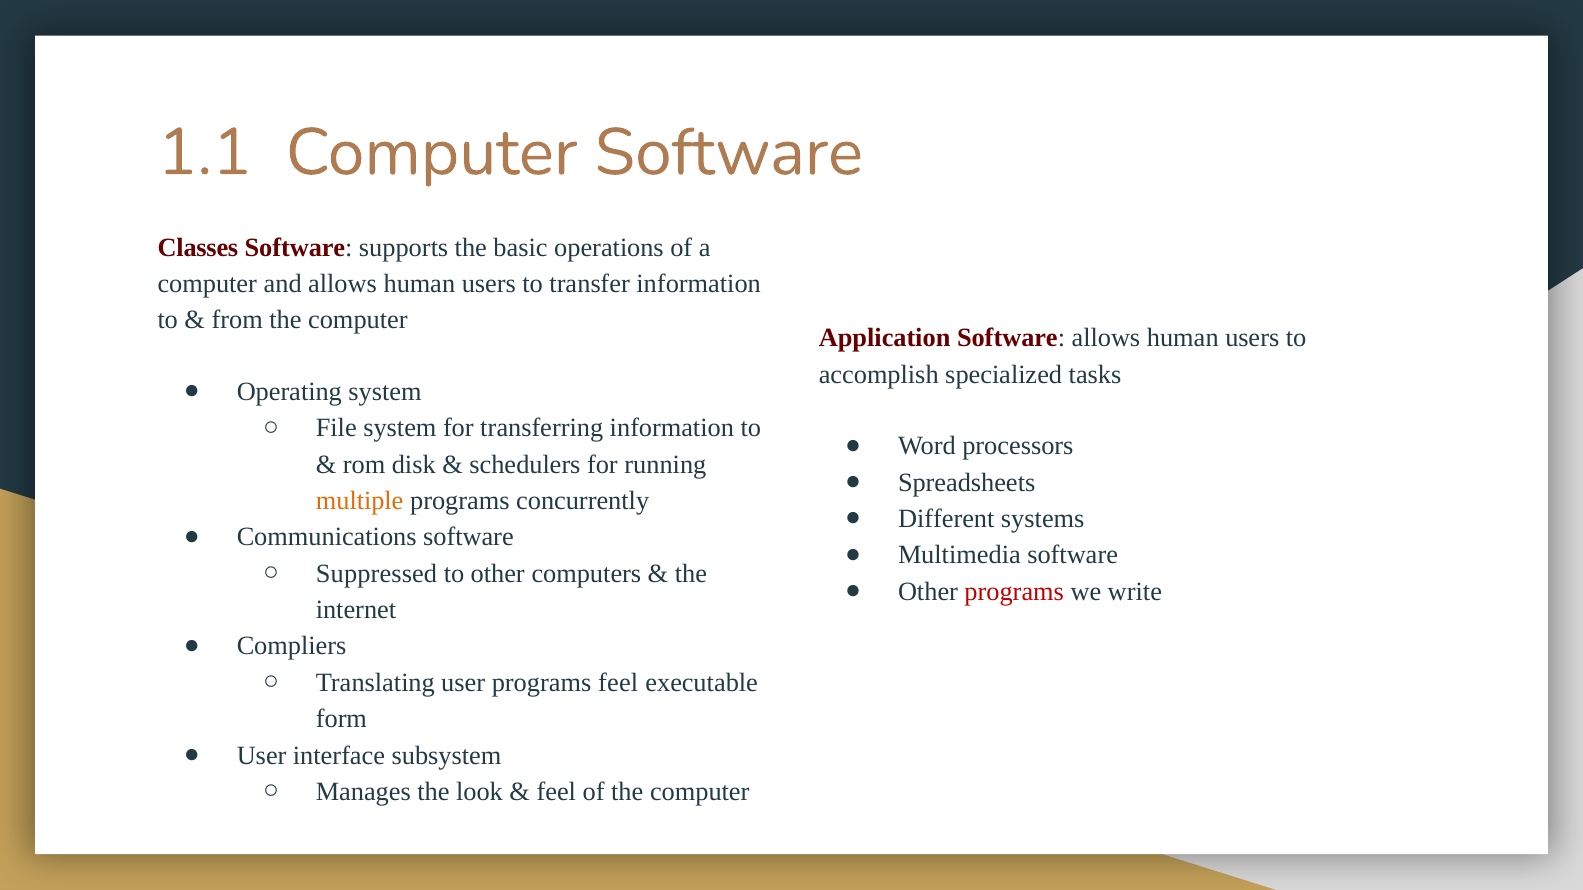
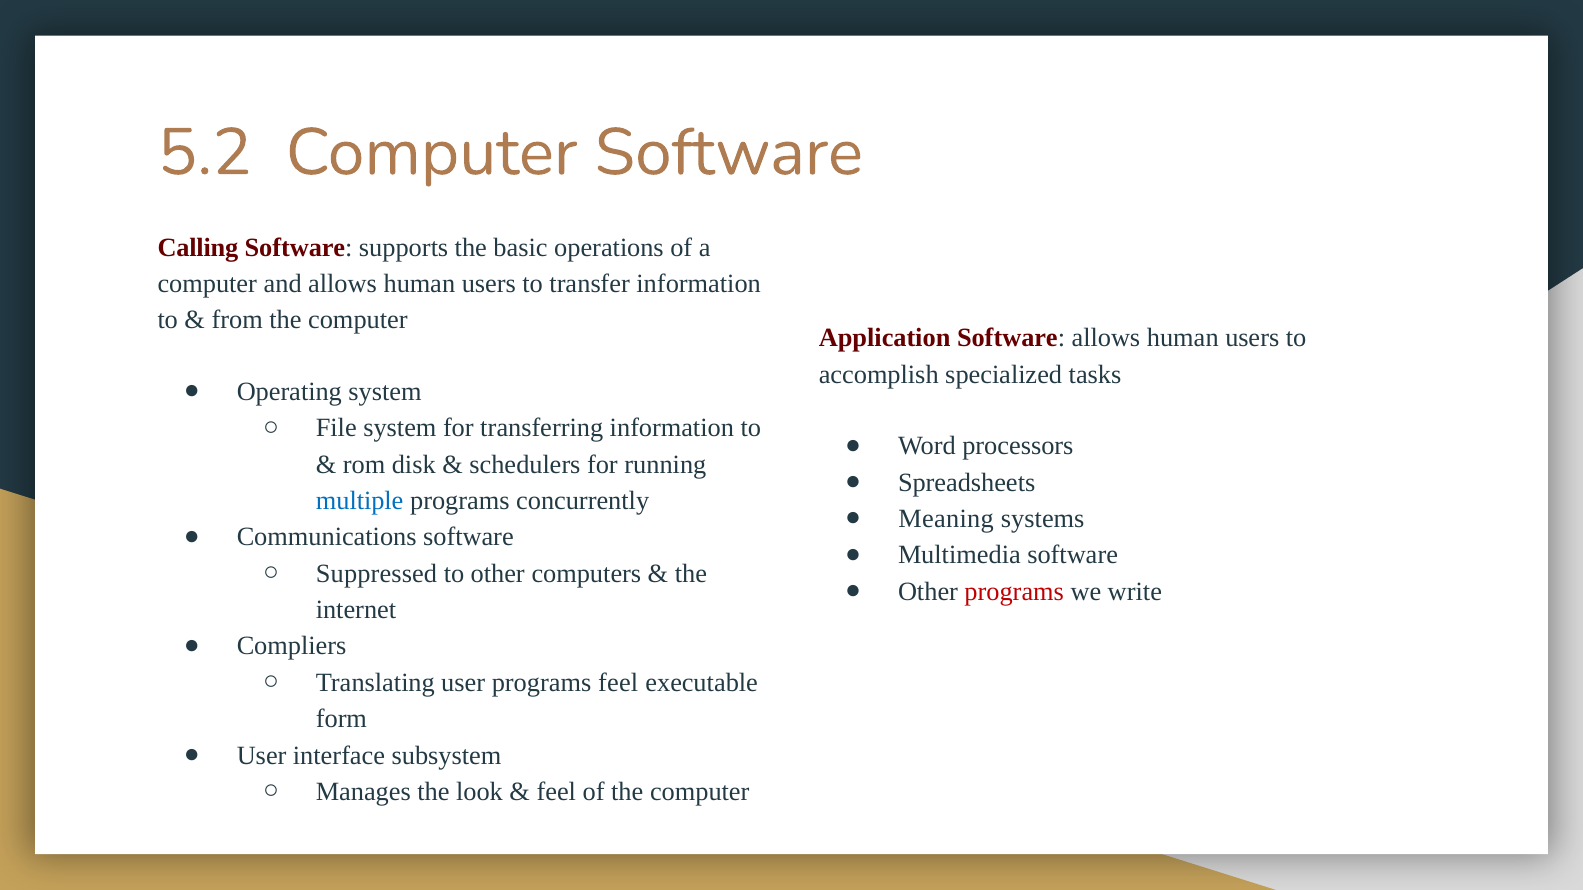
1.1: 1.1 -> 5.2 (205, 153)
Classes: Classes -> Calling (198, 247)
multiple colour: orange -> blue (360, 501)
Different: Different -> Meaning (946, 519)
